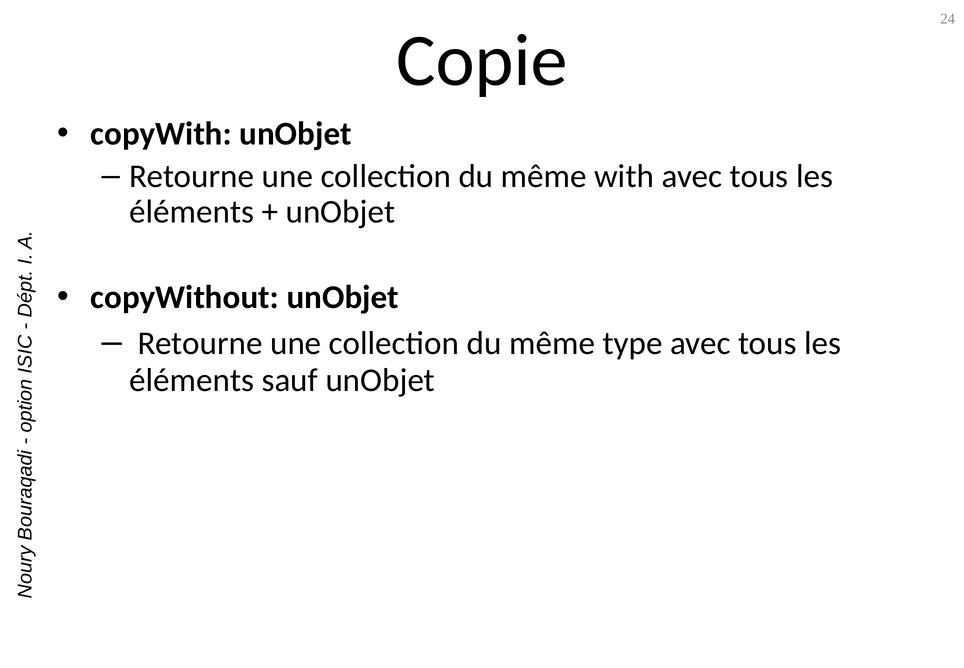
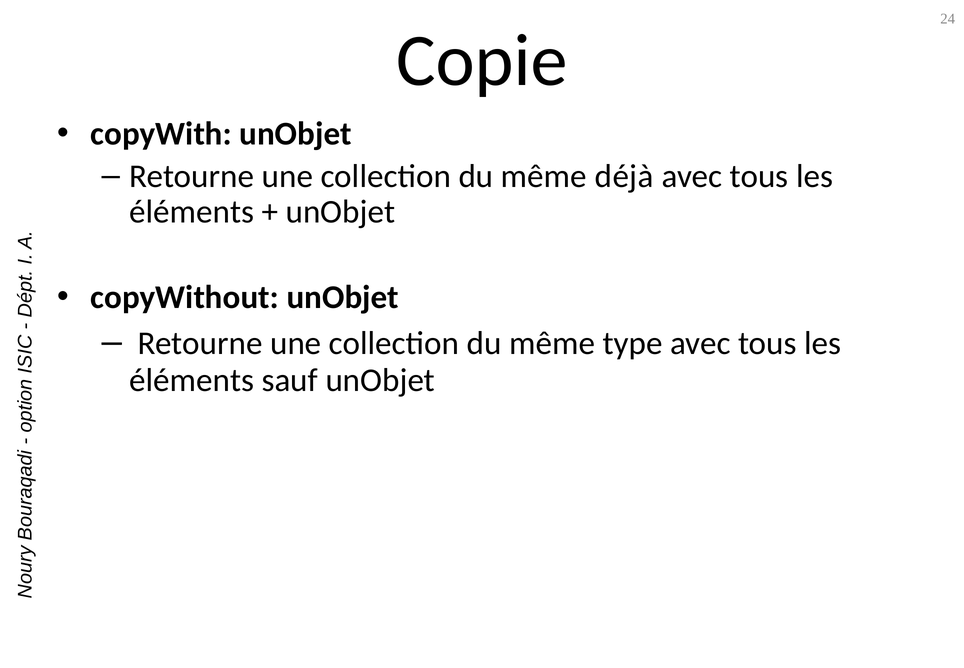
with: with -> déjà (624, 176)
